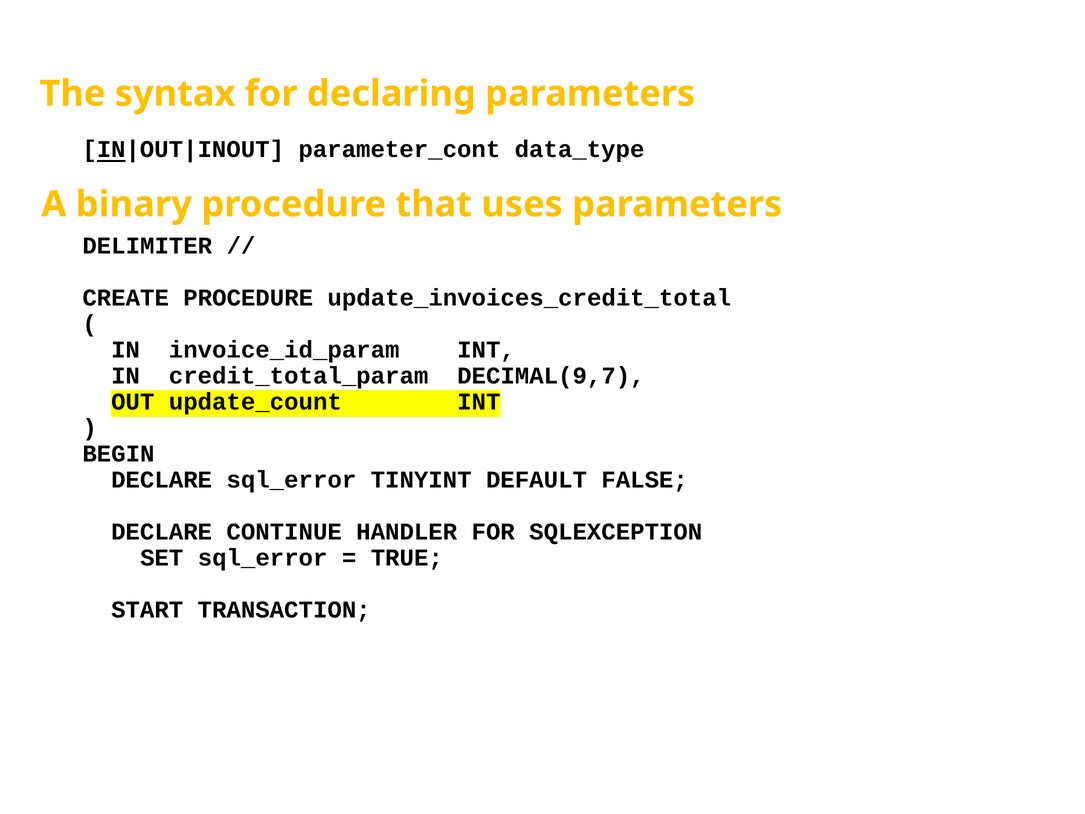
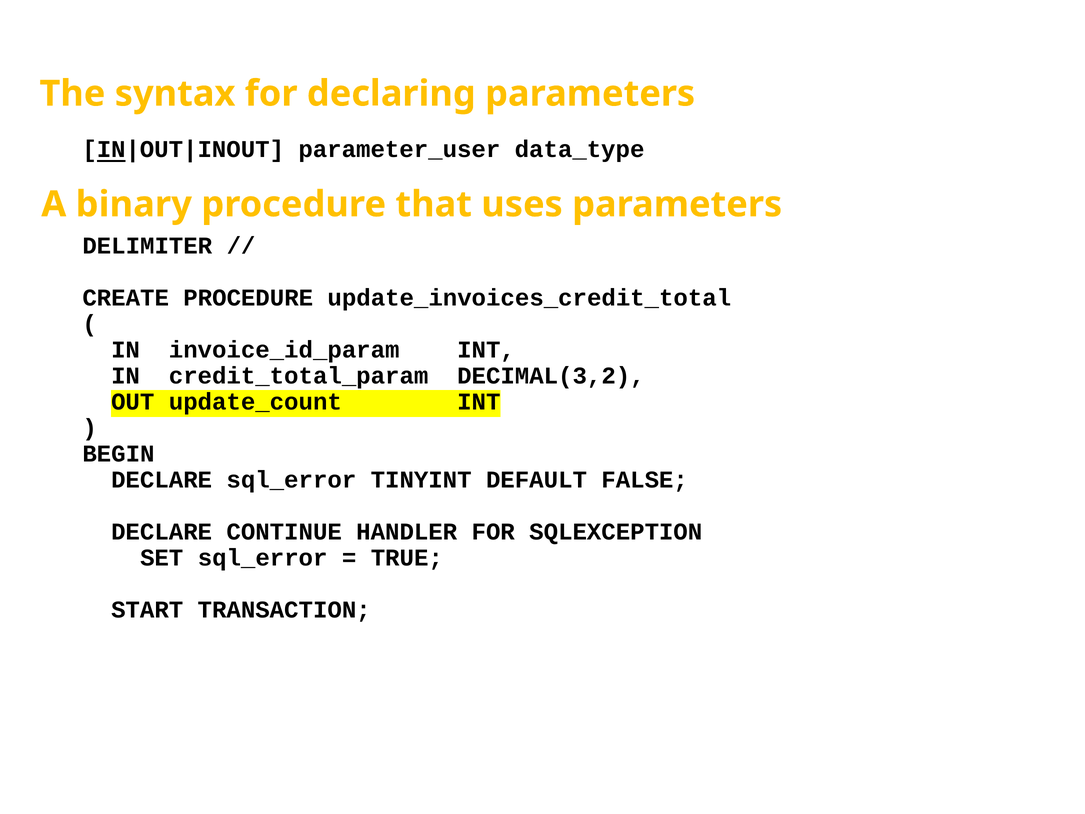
parameter_cont: parameter_cont -> parameter_user (399, 149)
DECIMAL(9,7: DECIMAL(9,7 -> DECIMAL(3,2 (551, 376)
